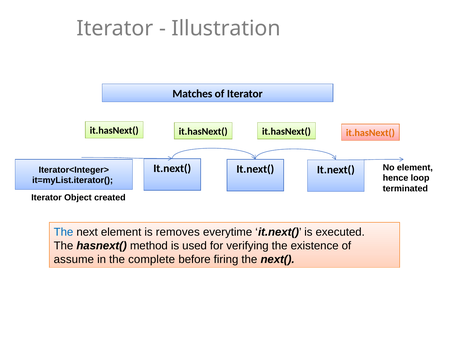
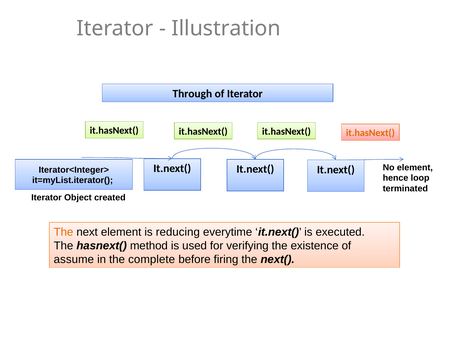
Matches: Matches -> Through (192, 94)
The colour: blue -> orange (64, 232)
removes: removes -> reducing (178, 232)
